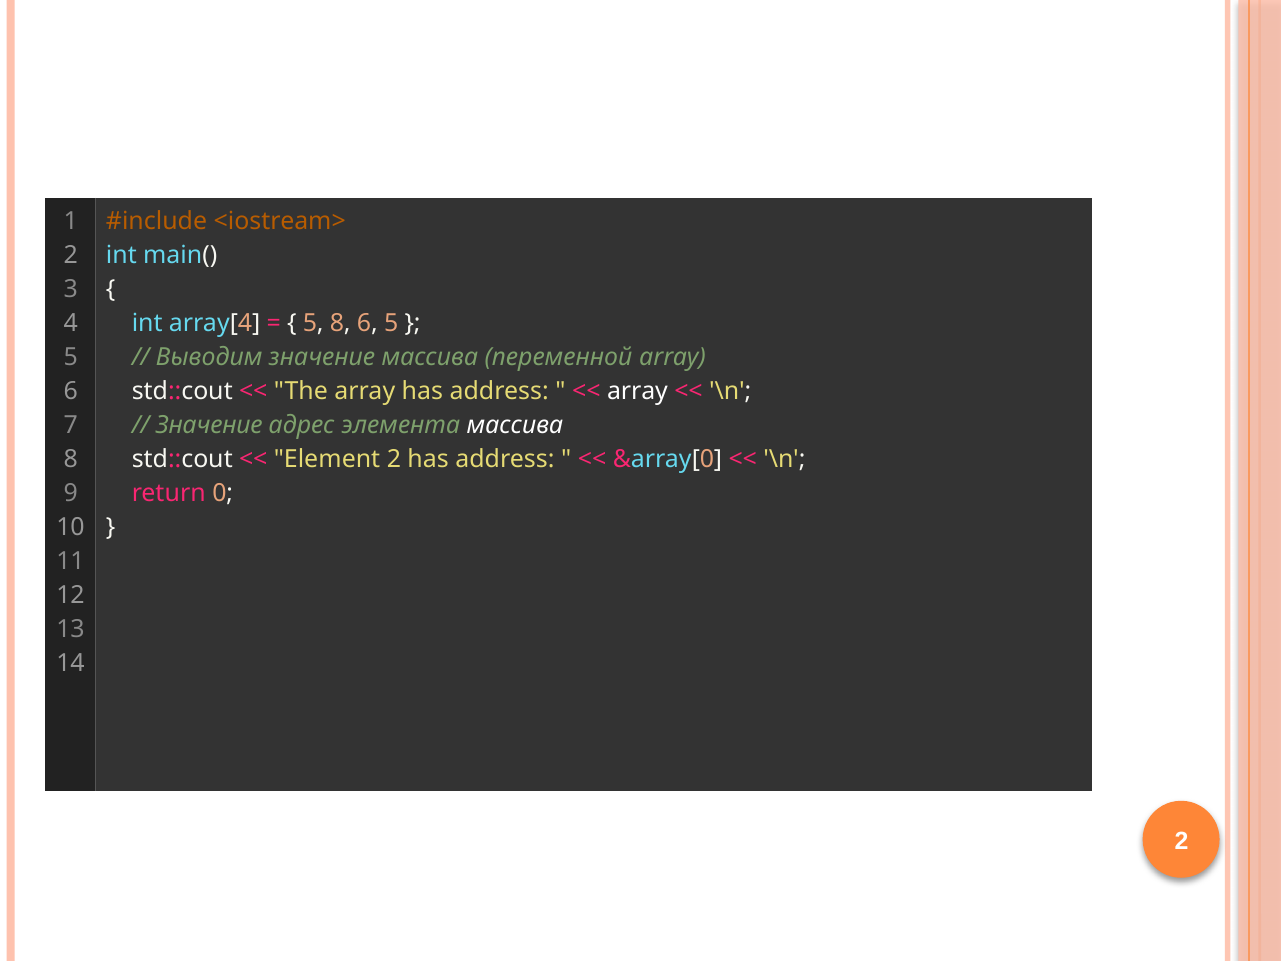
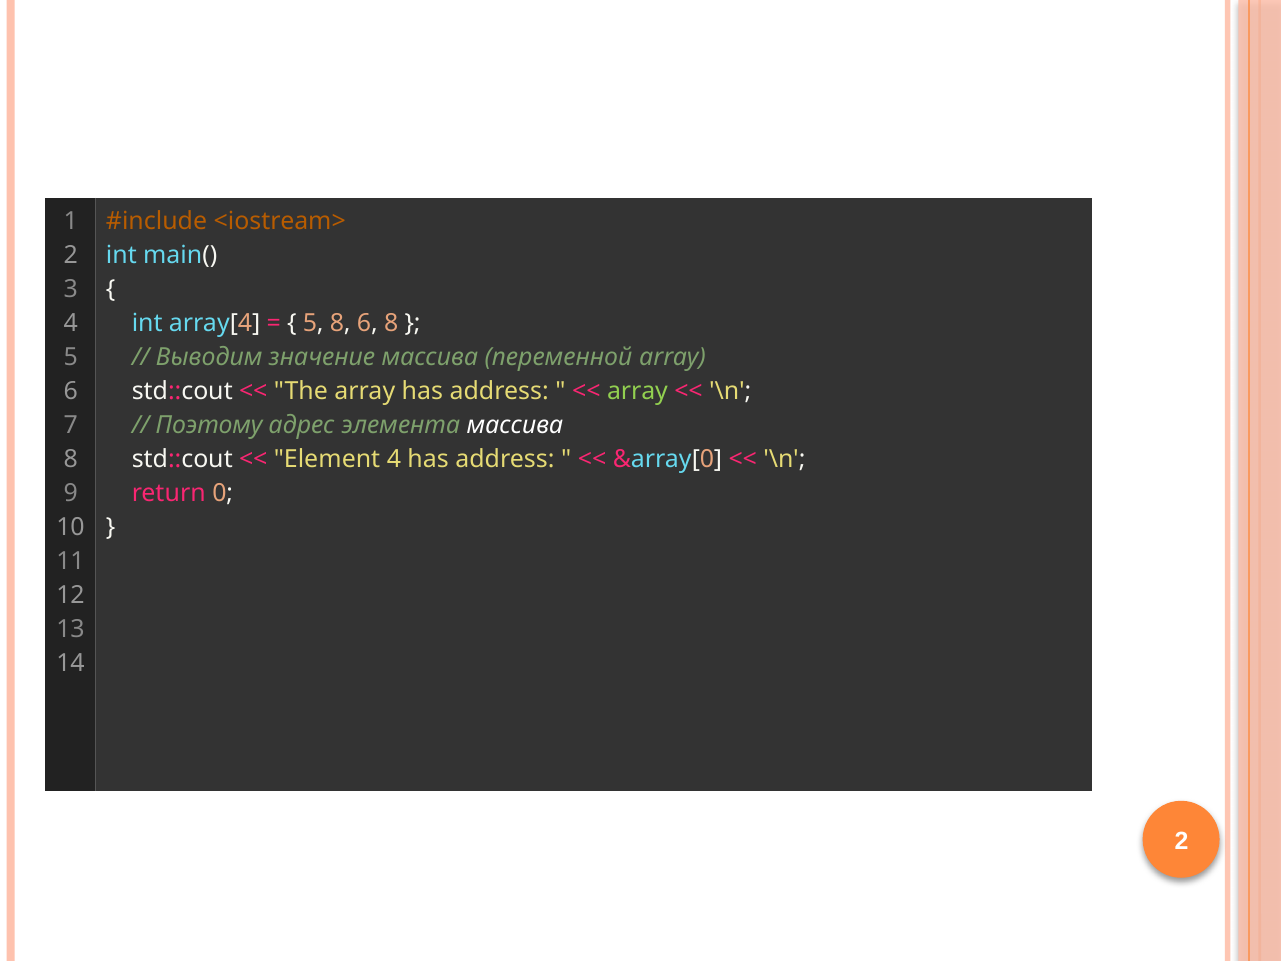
6 5: 5 -> 8 (391, 323)
array colour: white -> light green (637, 391)
Значение: Значение -> Поэтому (209, 425)
Element 2: 2 -> 4 (394, 459)
